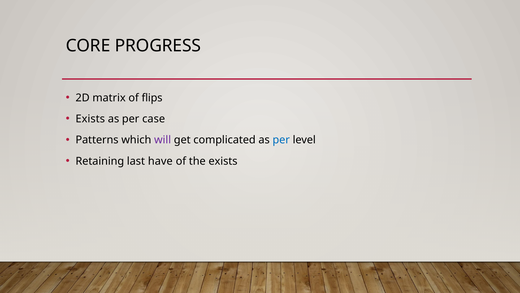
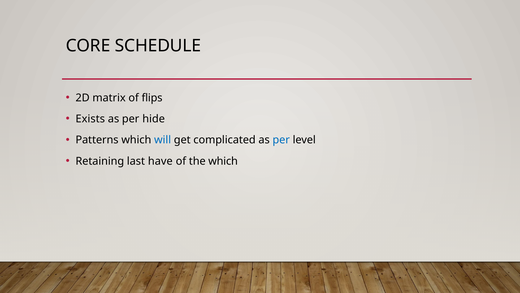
PROGRESS: PROGRESS -> SCHEDULE (158, 46)
case: case -> hide (154, 119)
will colour: purple -> blue (163, 140)
the exists: exists -> which (223, 161)
